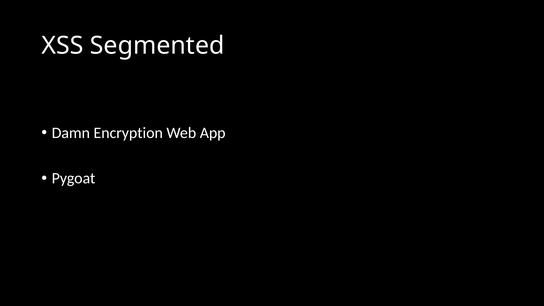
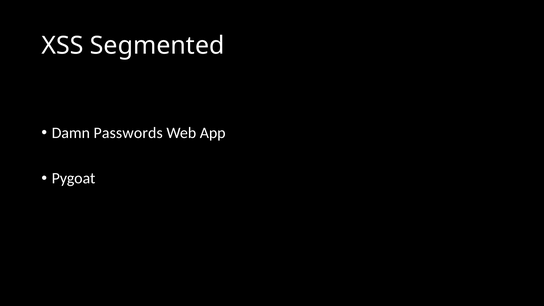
Encryption: Encryption -> Passwords (128, 133)
